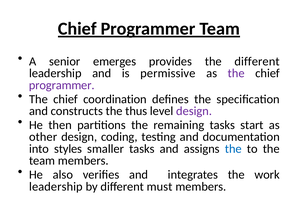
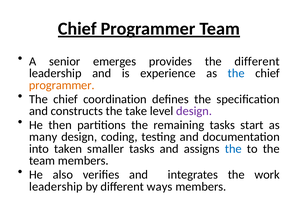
permissive: permissive -> experience (168, 73)
the colour: purple -> blue (236, 73)
programmer colour: purple -> orange (62, 85)
thus: thus -> take (136, 111)
other: other -> many (43, 137)
styles: styles -> taken (68, 149)
must: must -> ways (160, 187)
